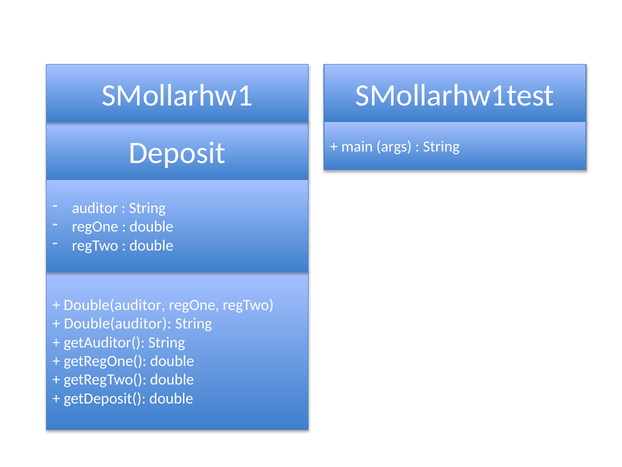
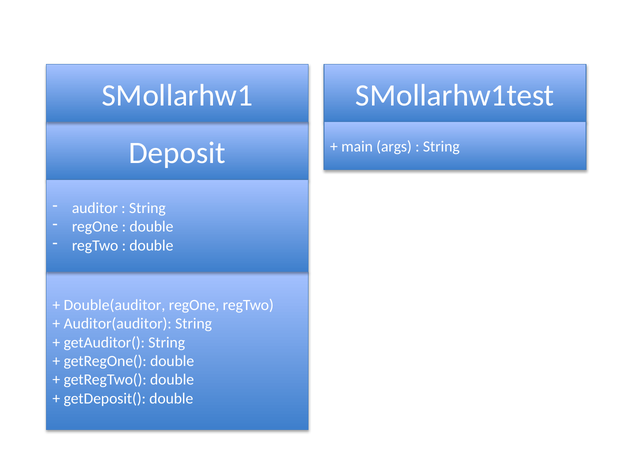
Double(auditor: Double(auditor -> Auditor(auditor (118, 323)
